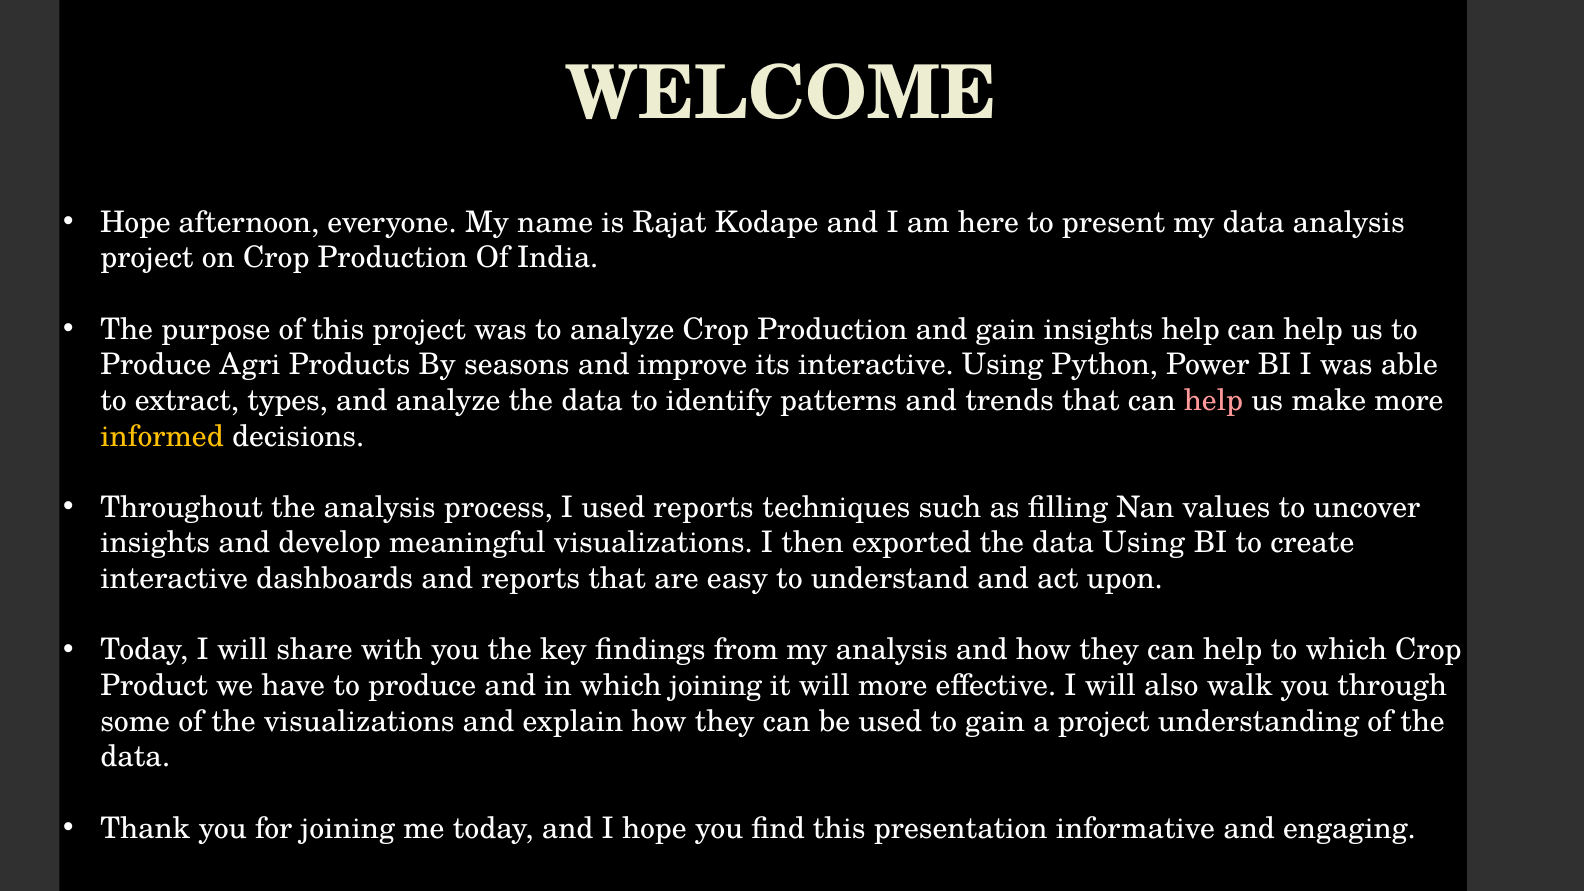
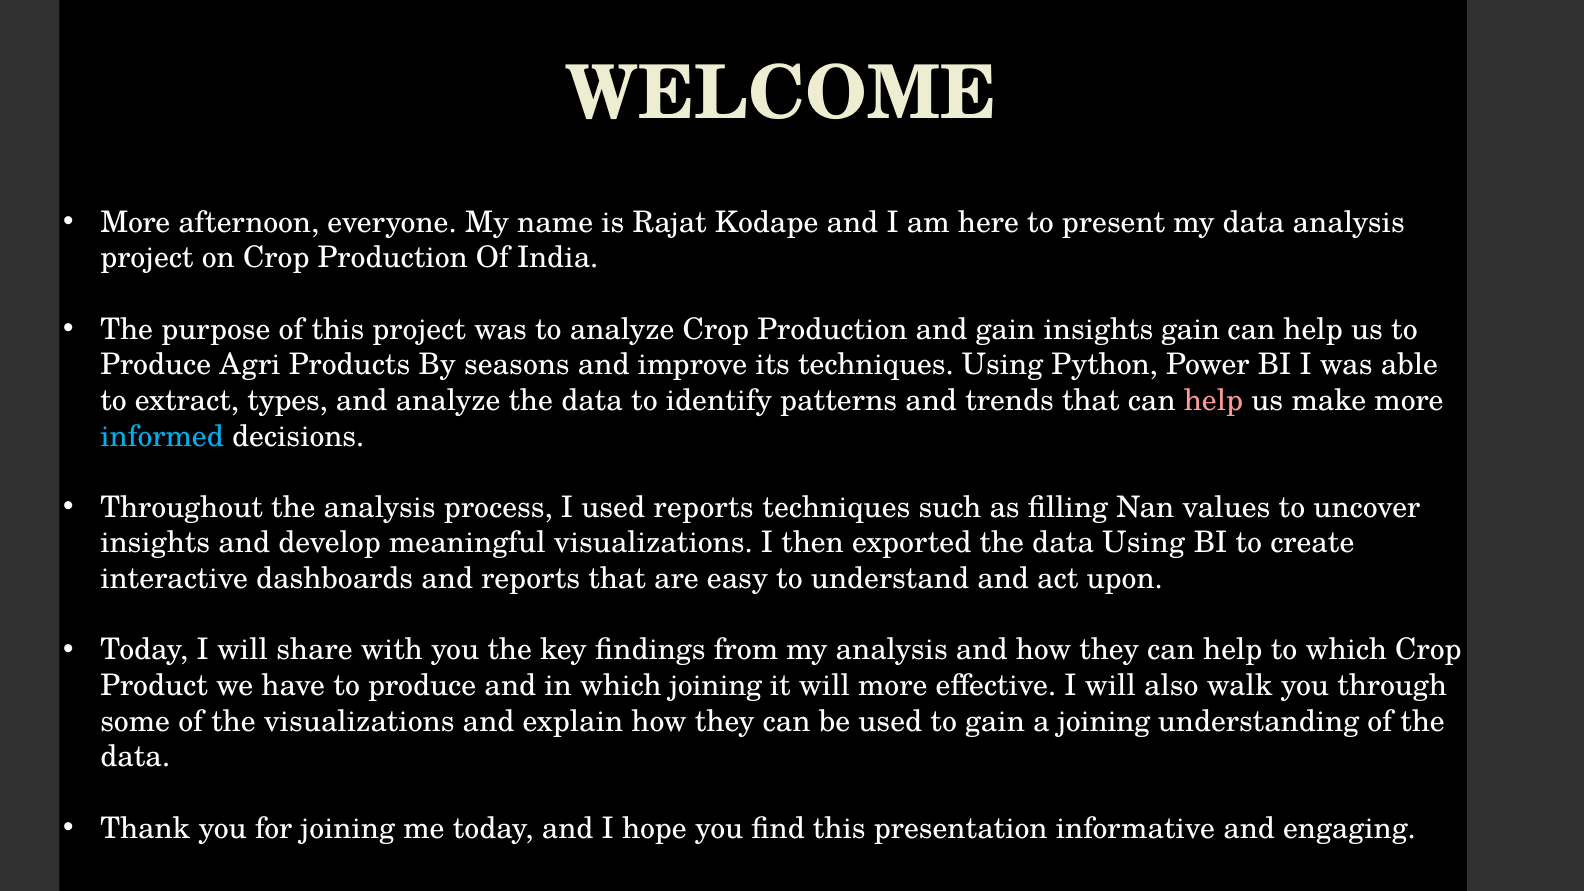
Hope: Hope -> More (135, 222)
insights help: help -> gain (1191, 329)
its interactive: interactive -> techniques (876, 365)
informed colour: yellow -> light blue (162, 436)
a project: project -> joining (1104, 721)
